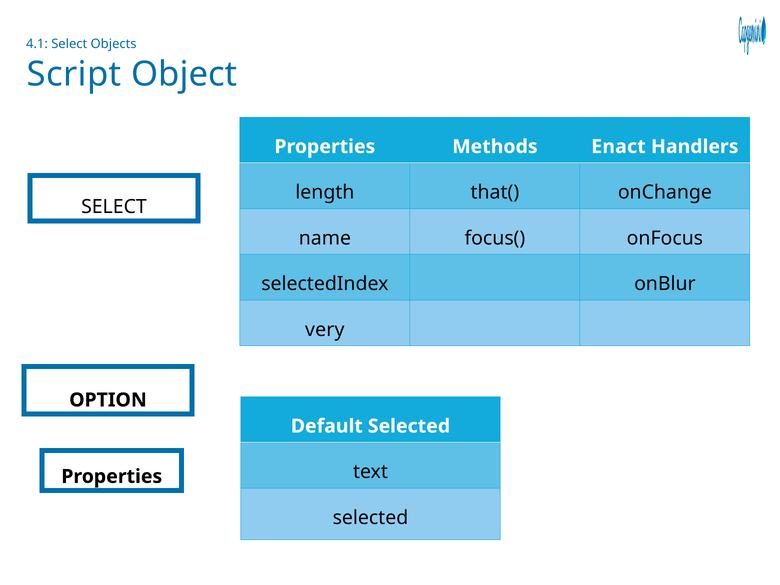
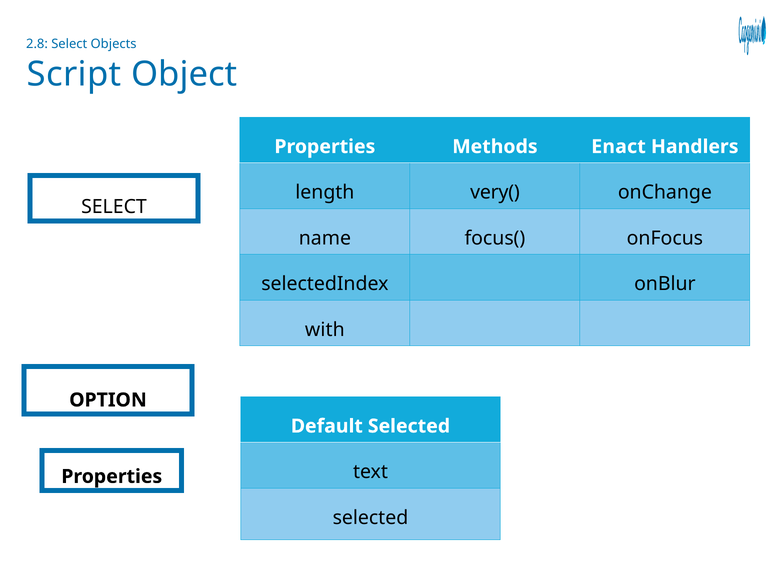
4.1: 4.1 -> 2.8 (37, 44)
that(: that( -> very( (495, 192)
very: very -> with (325, 330)
